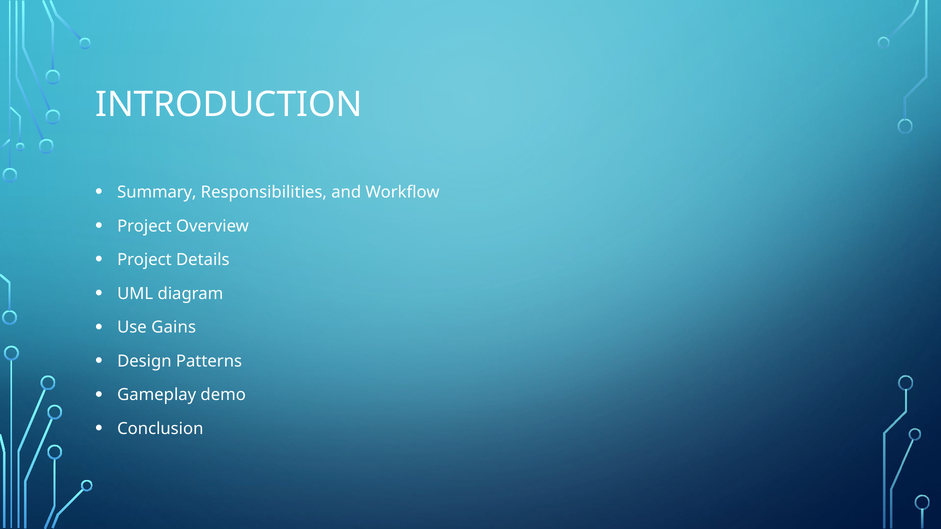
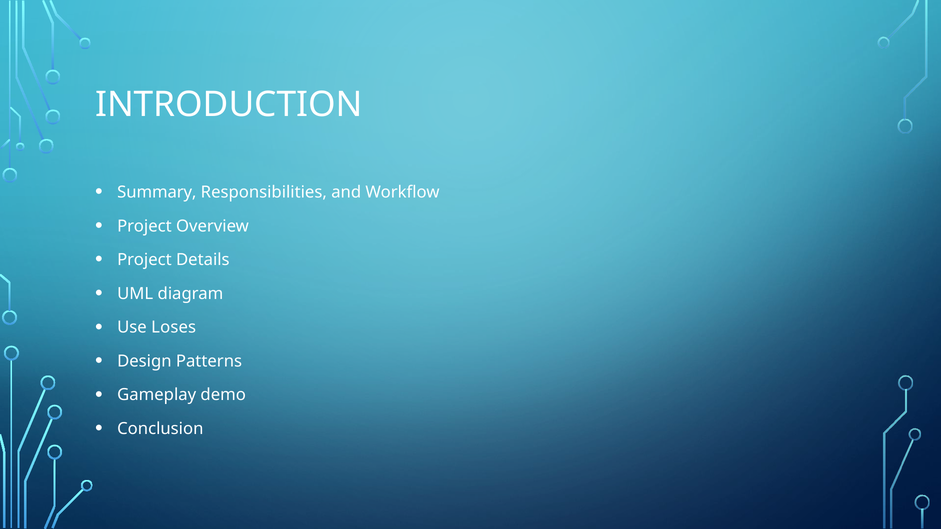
Gains: Gains -> Loses (174, 328)
